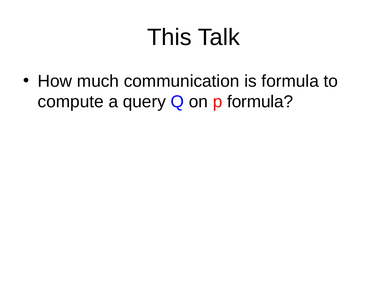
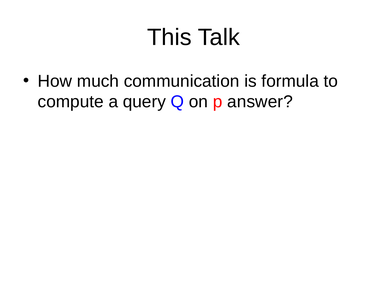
p formula: formula -> answer (260, 102)
